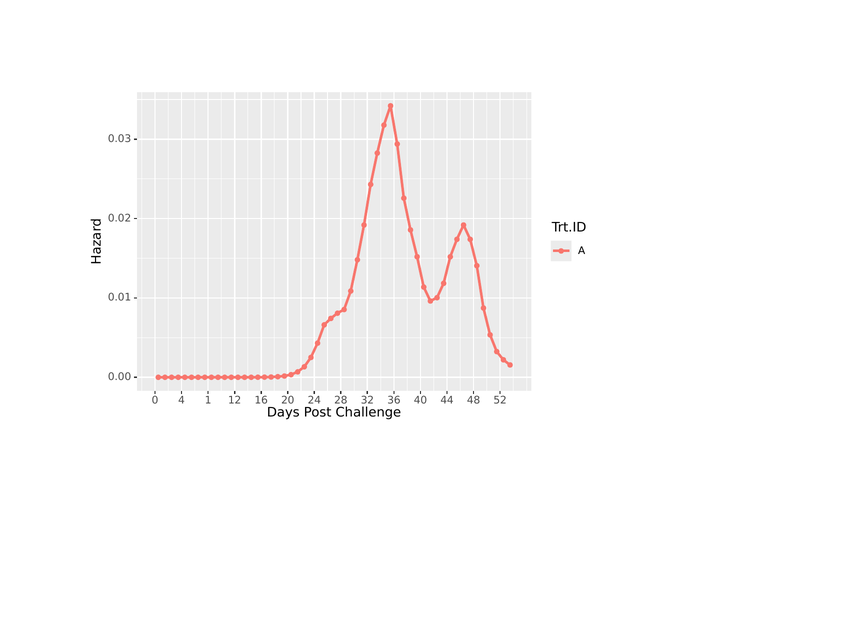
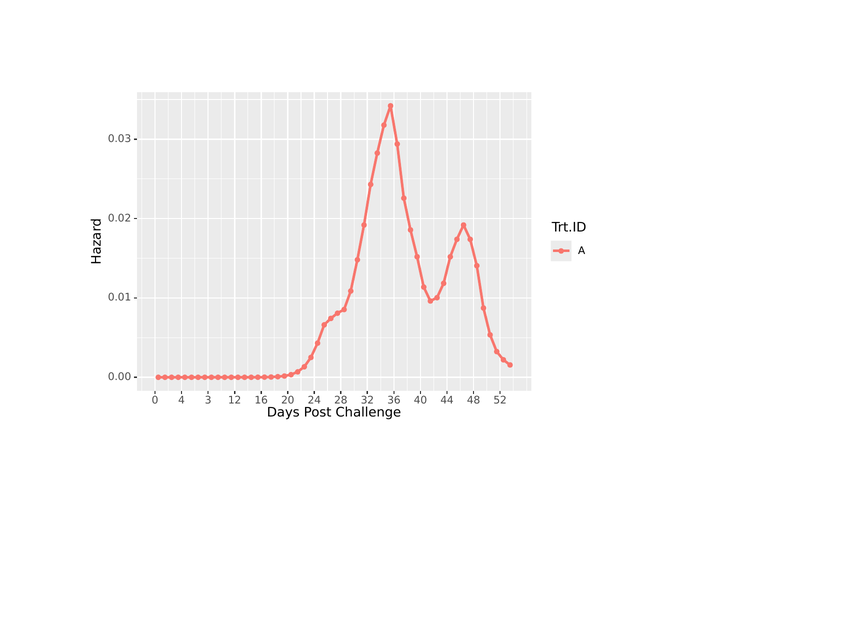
1: 1 -> 3 (208, 400)
